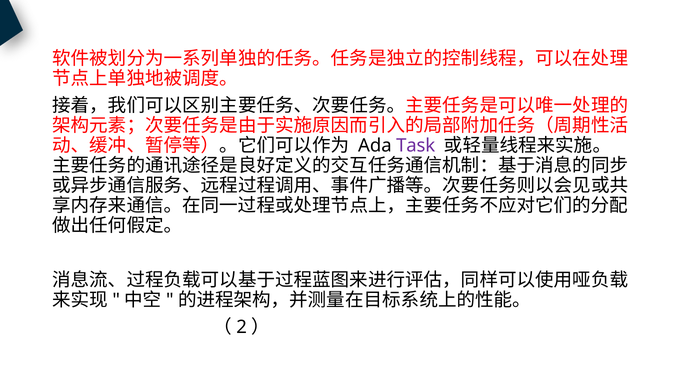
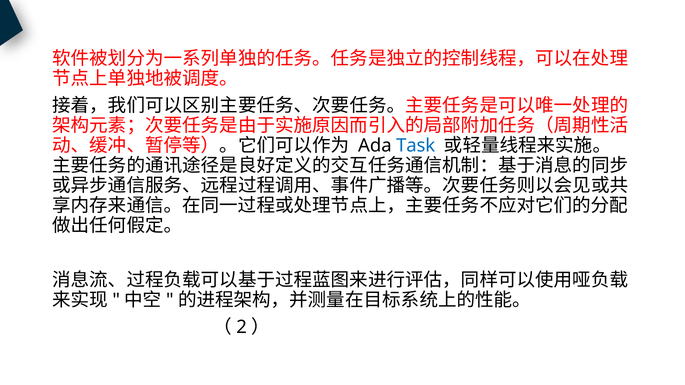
Task colour: purple -> blue (416, 146)
